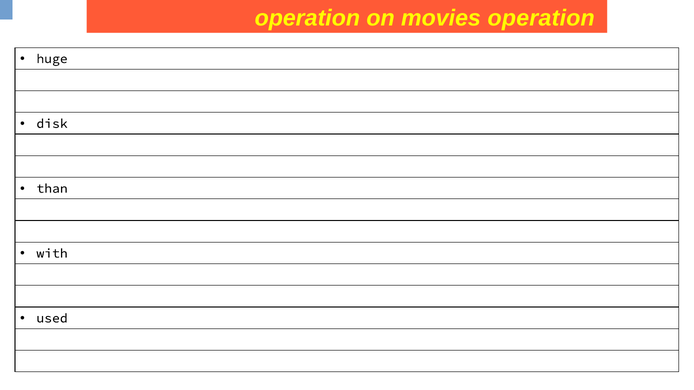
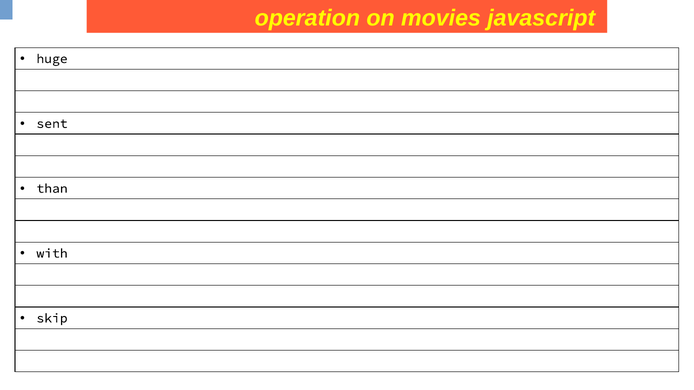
movies operation: operation -> javascript (541, 18)
disk: disk -> sent (52, 124)
used: used -> skip (52, 318)
